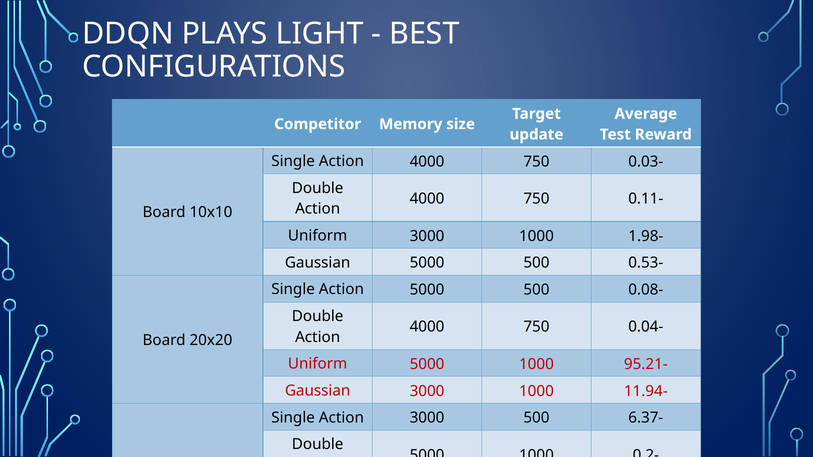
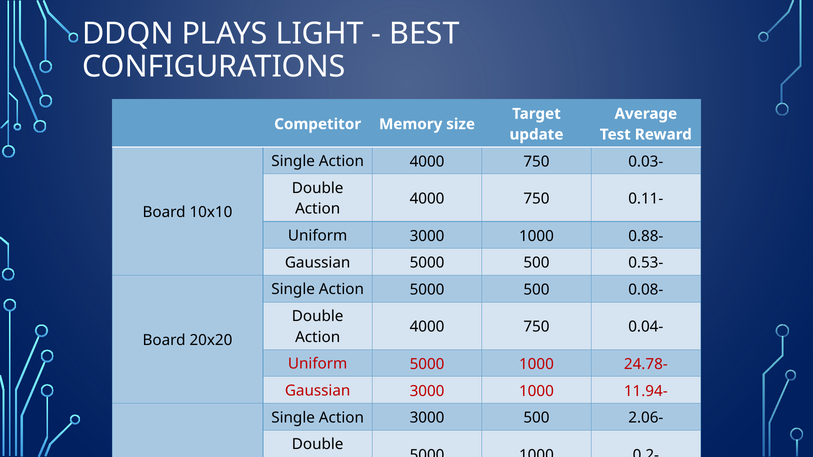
1.98-: 1.98- -> 0.88- (646, 236)
95.21-: 95.21- -> 24.78- (646, 364)
6.37-: 6.37- -> 2.06- (646, 418)
